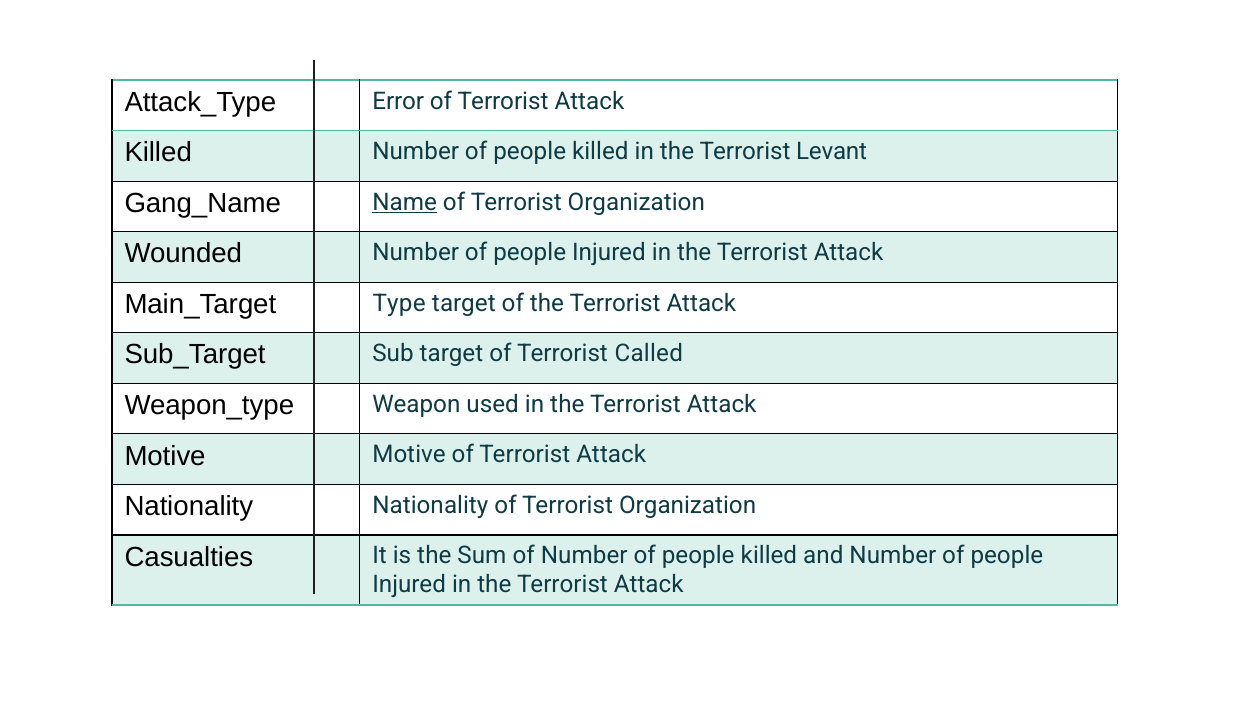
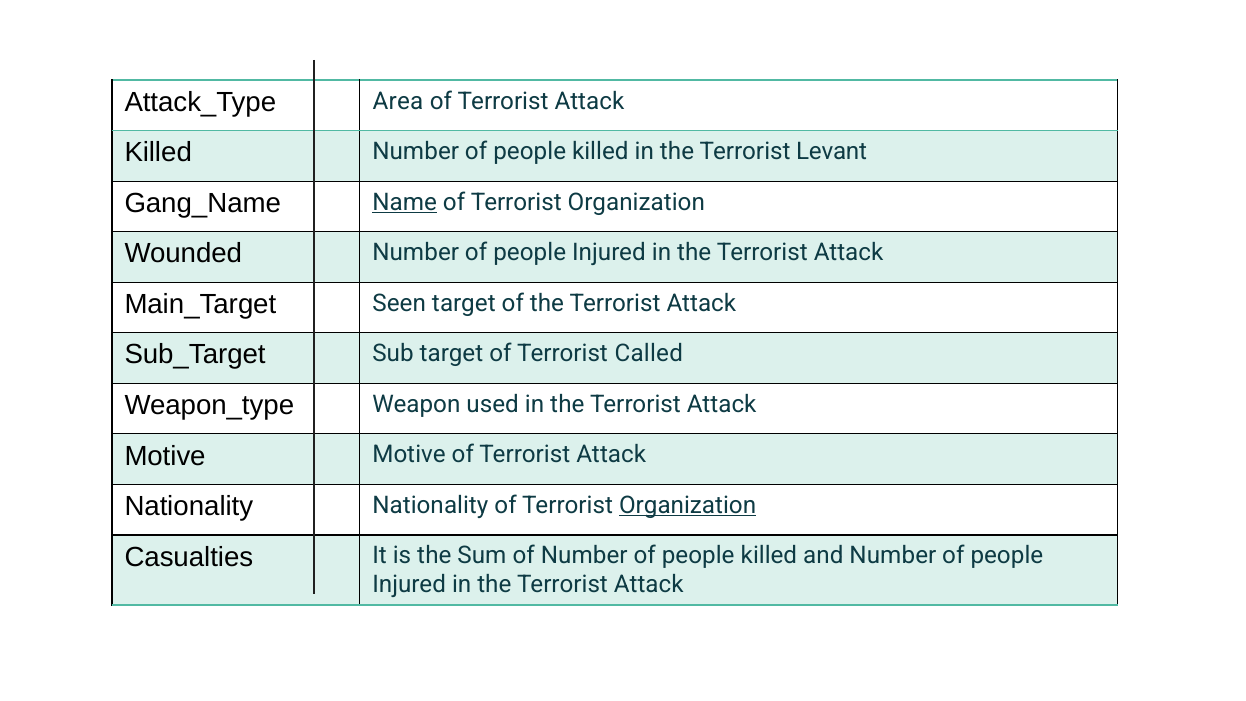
Error: Error -> Area (398, 101)
Type: Type -> Seen (399, 303)
Organization underline: none -> present (688, 505)
